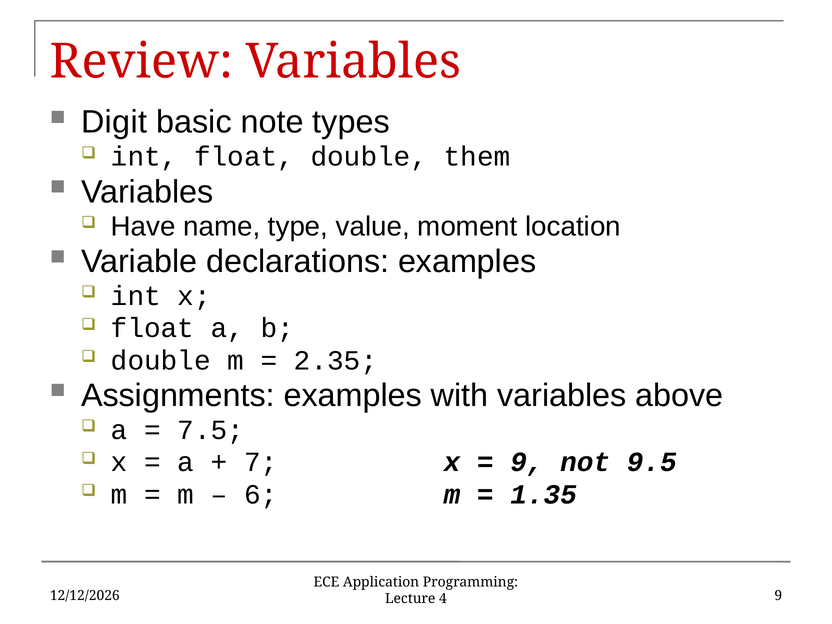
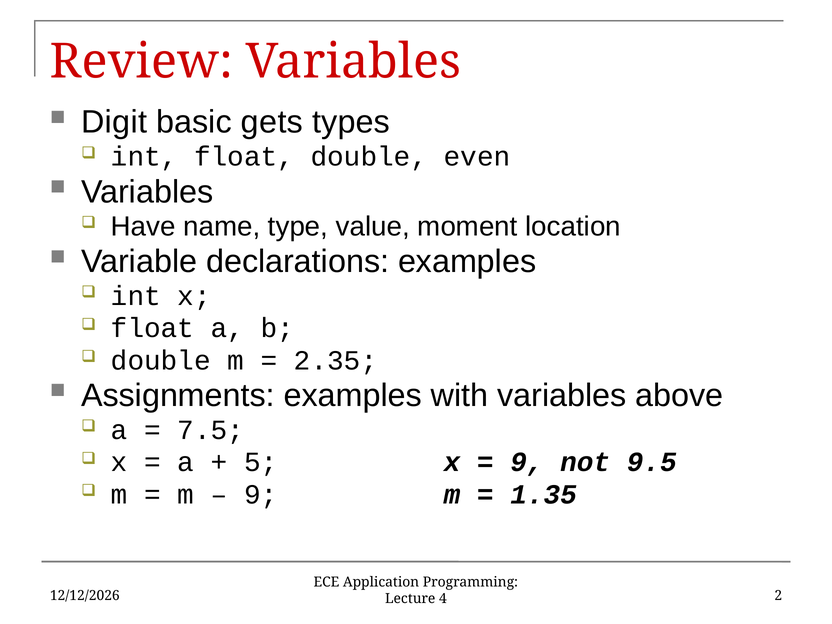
note: note -> gets (272, 122)
them: them -> even (477, 157)
7: 7 -> 5 (261, 462)
6: 6 -> 9 (261, 494)
4 9: 9 -> 2 (778, 596)
